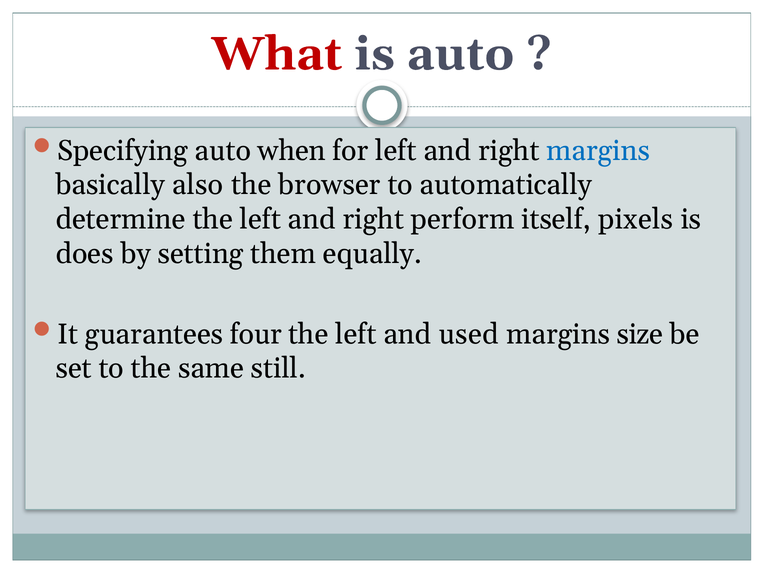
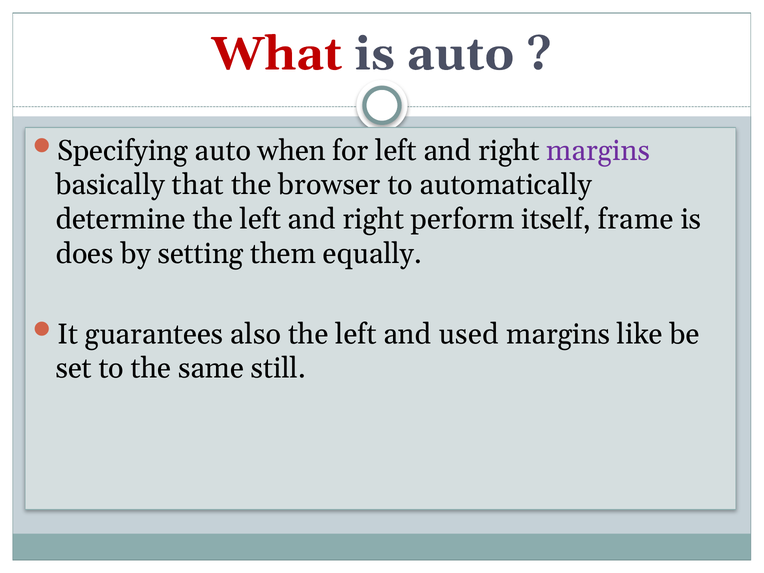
margins colour: blue -> purple (598, 151)
also: also -> that (198, 185)
pixels: pixels -> frame (636, 219)
four: four -> also (256, 334)
size: size -> like (640, 334)
